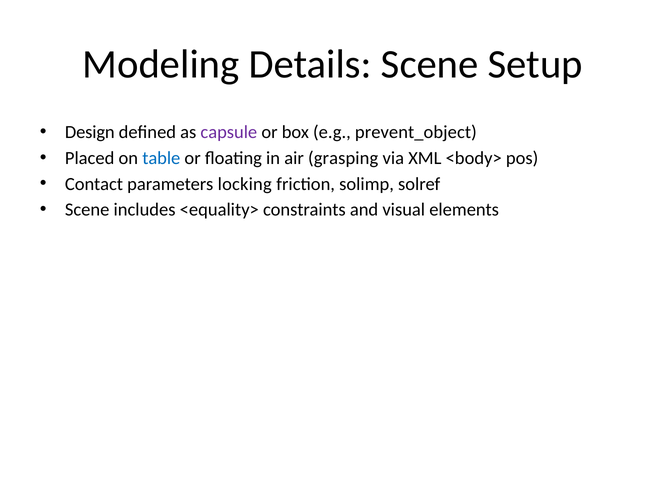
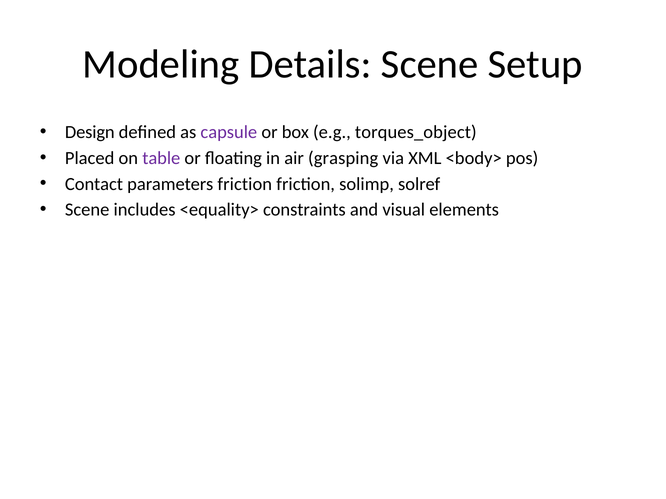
prevent_object: prevent_object -> torques_object (416, 132)
table colour: blue -> purple (161, 158)
parameters locking: locking -> friction (245, 184)
